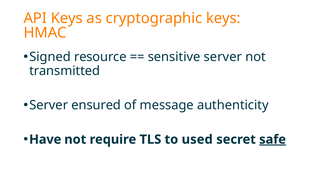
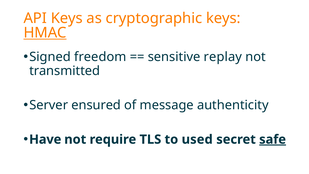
HMAC underline: none -> present (45, 33)
resource: resource -> freedom (100, 57)
sensitive server: server -> replay (223, 57)
